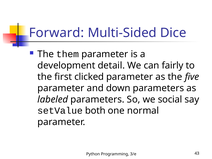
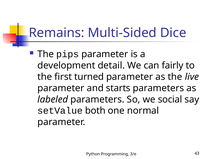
Forward: Forward -> Remains (57, 33)
them: them -> pips (68, 54)
clicked: clicked -> turned (89, 77)
five: five -> live (192, 77)
down: down -> starts (118, 88)
